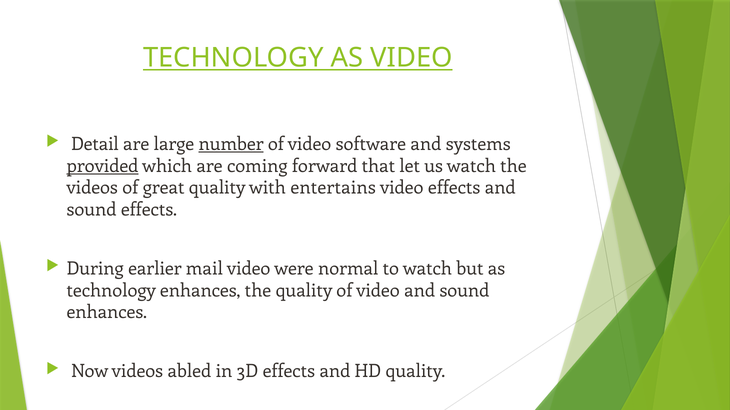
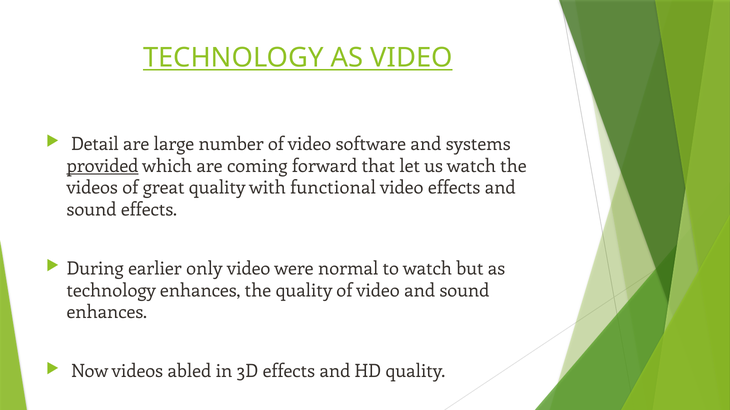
number underline: present -> none (231, 144)
entertains: entertains -> functional (333, 188)
mail: mail -> only (204, 269)
